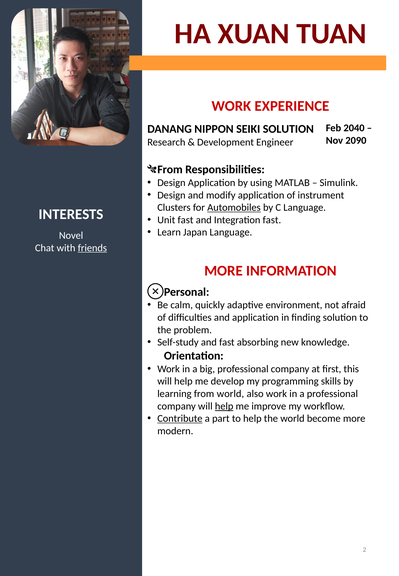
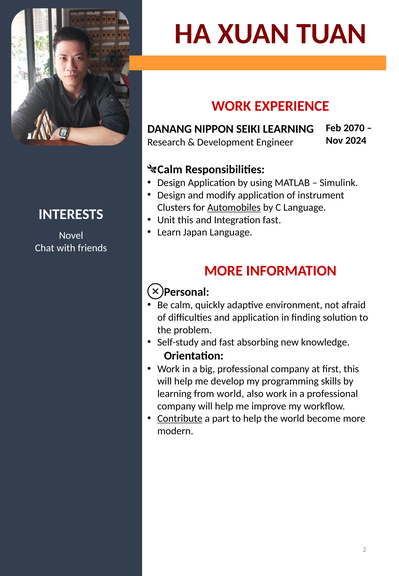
2040: 2040 -> 2070 (354, 128)
SEIKI SOLUTION: SOLUTION -> LEARNING (288, 129)
2090: 2090 -> 2024 (356, 141)
From: From -> Calm (170, 170)
Unit fast: fast -> this (185, 220)
friends underline: present -> none (92, 248)
help underline: present -> none (224, 406)
